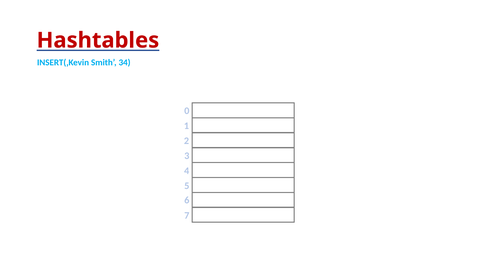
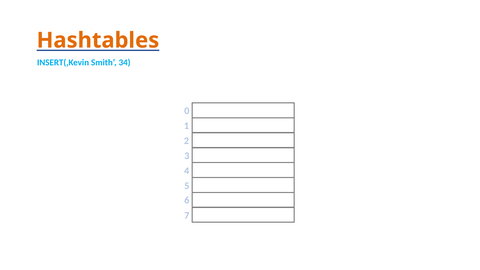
Hashtables colour: red -> orange (98, 40)
